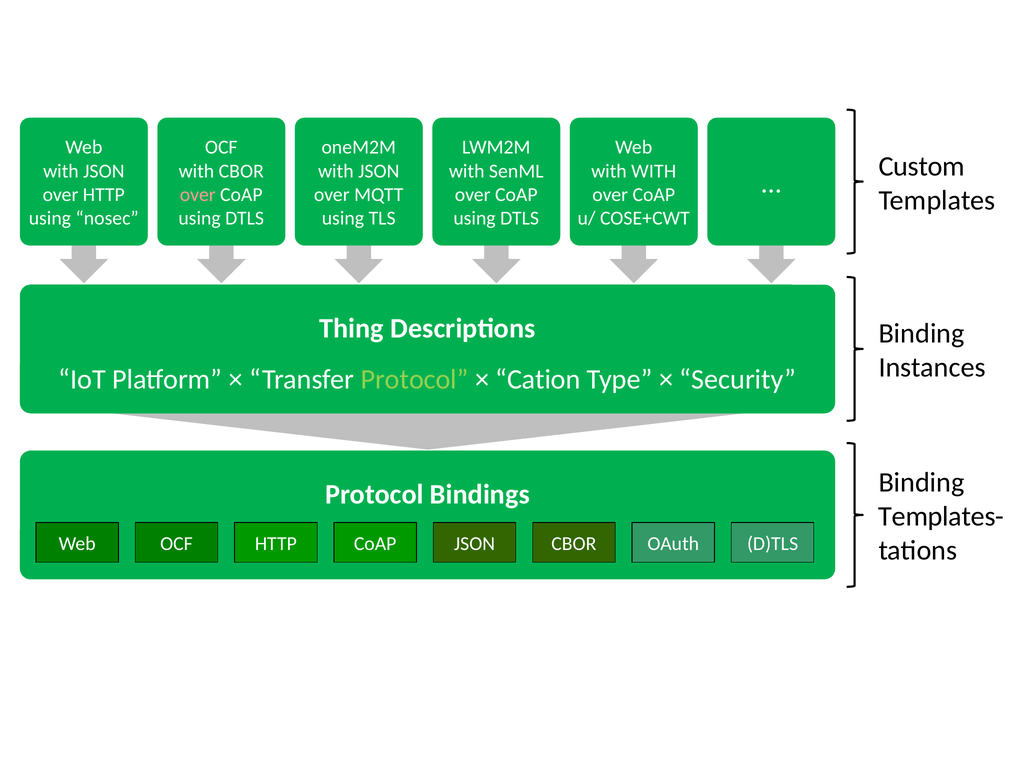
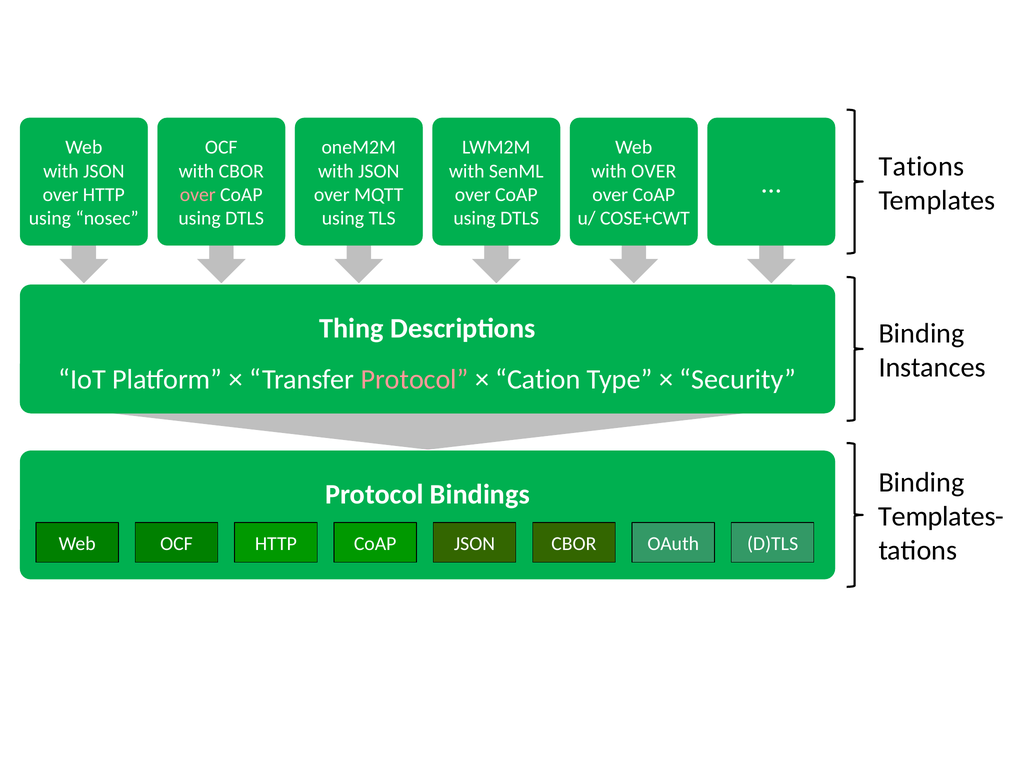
Custom: Custom -> Tations (921, 166)
with WITH: WITH -> OVER (654, 171)
Protocol colour: light green -> pink (415, 379)
